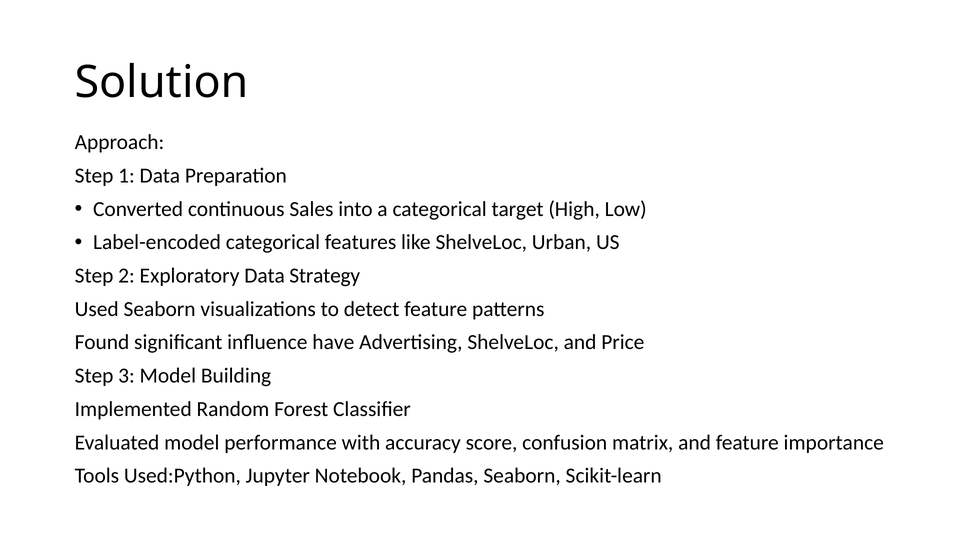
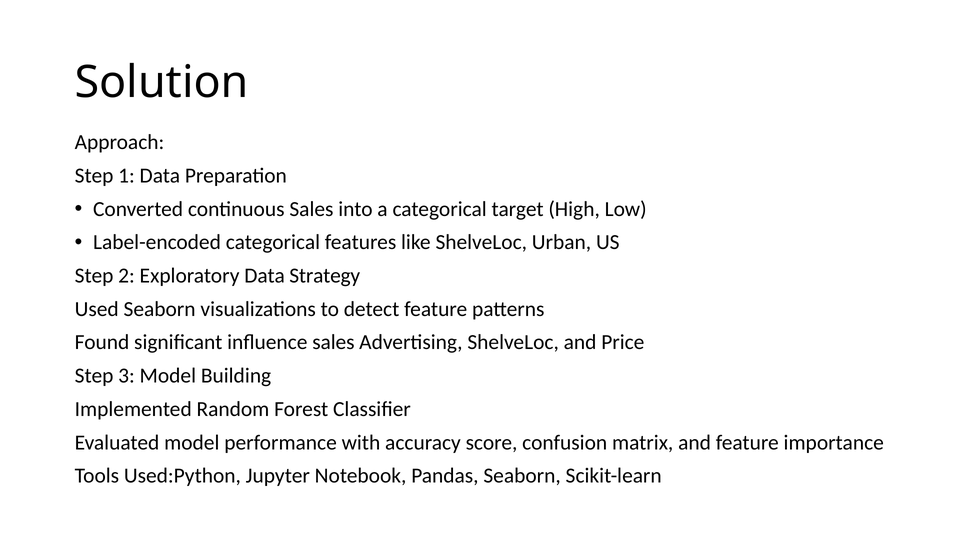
influence have: have -> sales (333, 343)
